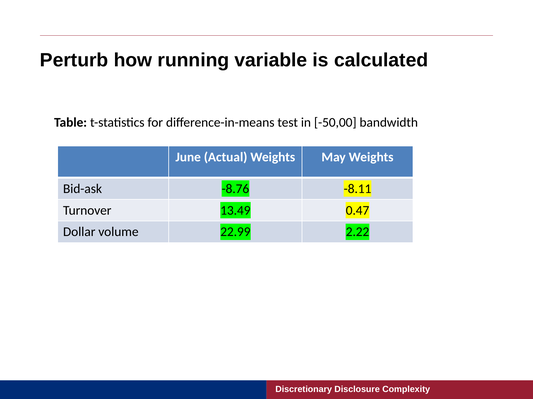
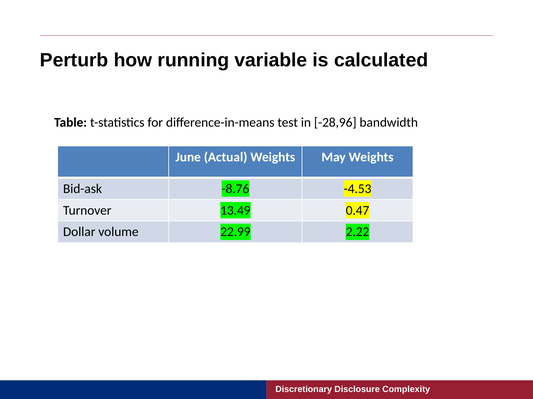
-50,00: -50,00 -> -28,96 (335, 123)
-8.11: -8.11 -> -4.53 (358, 189)
